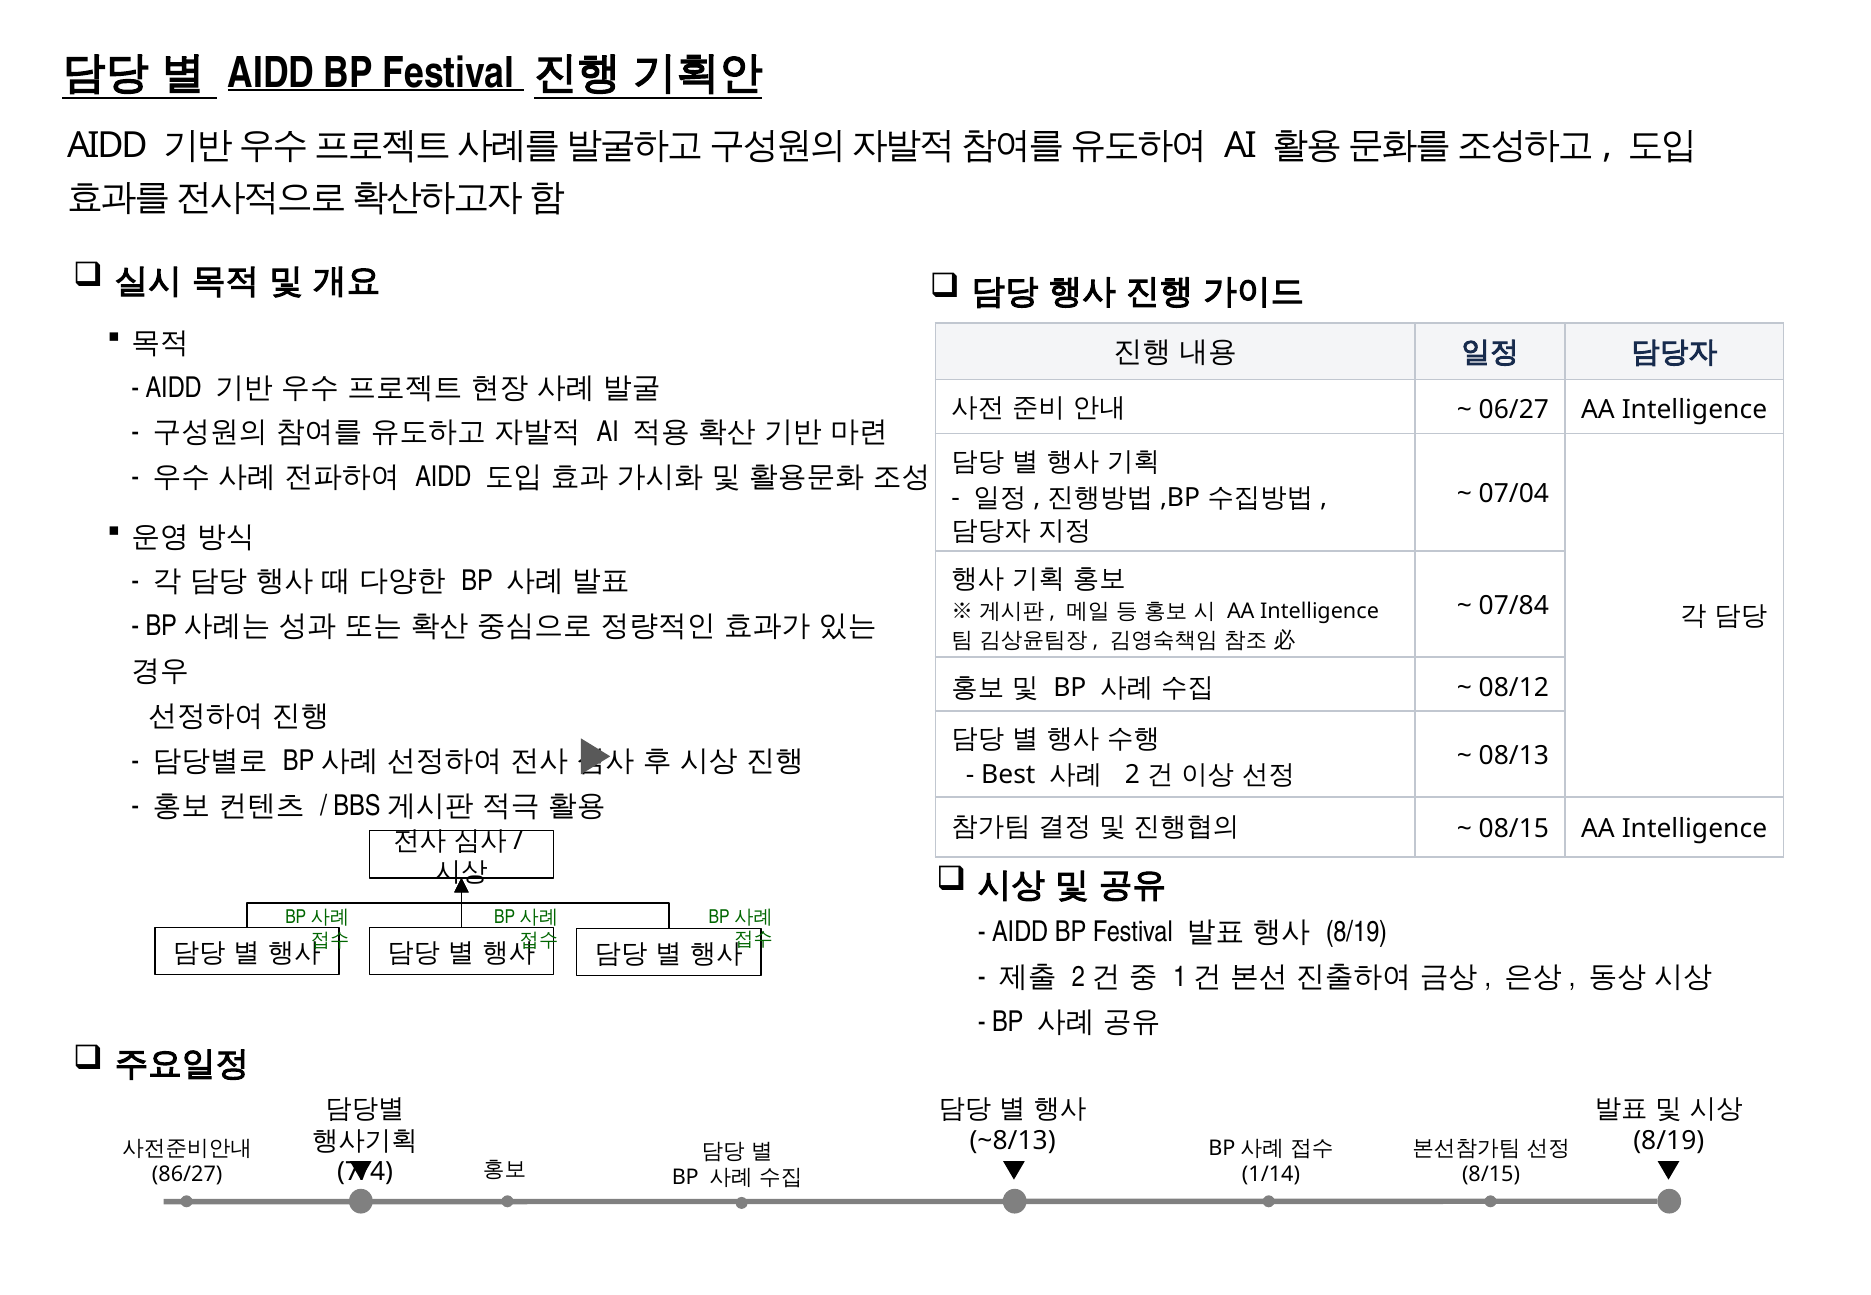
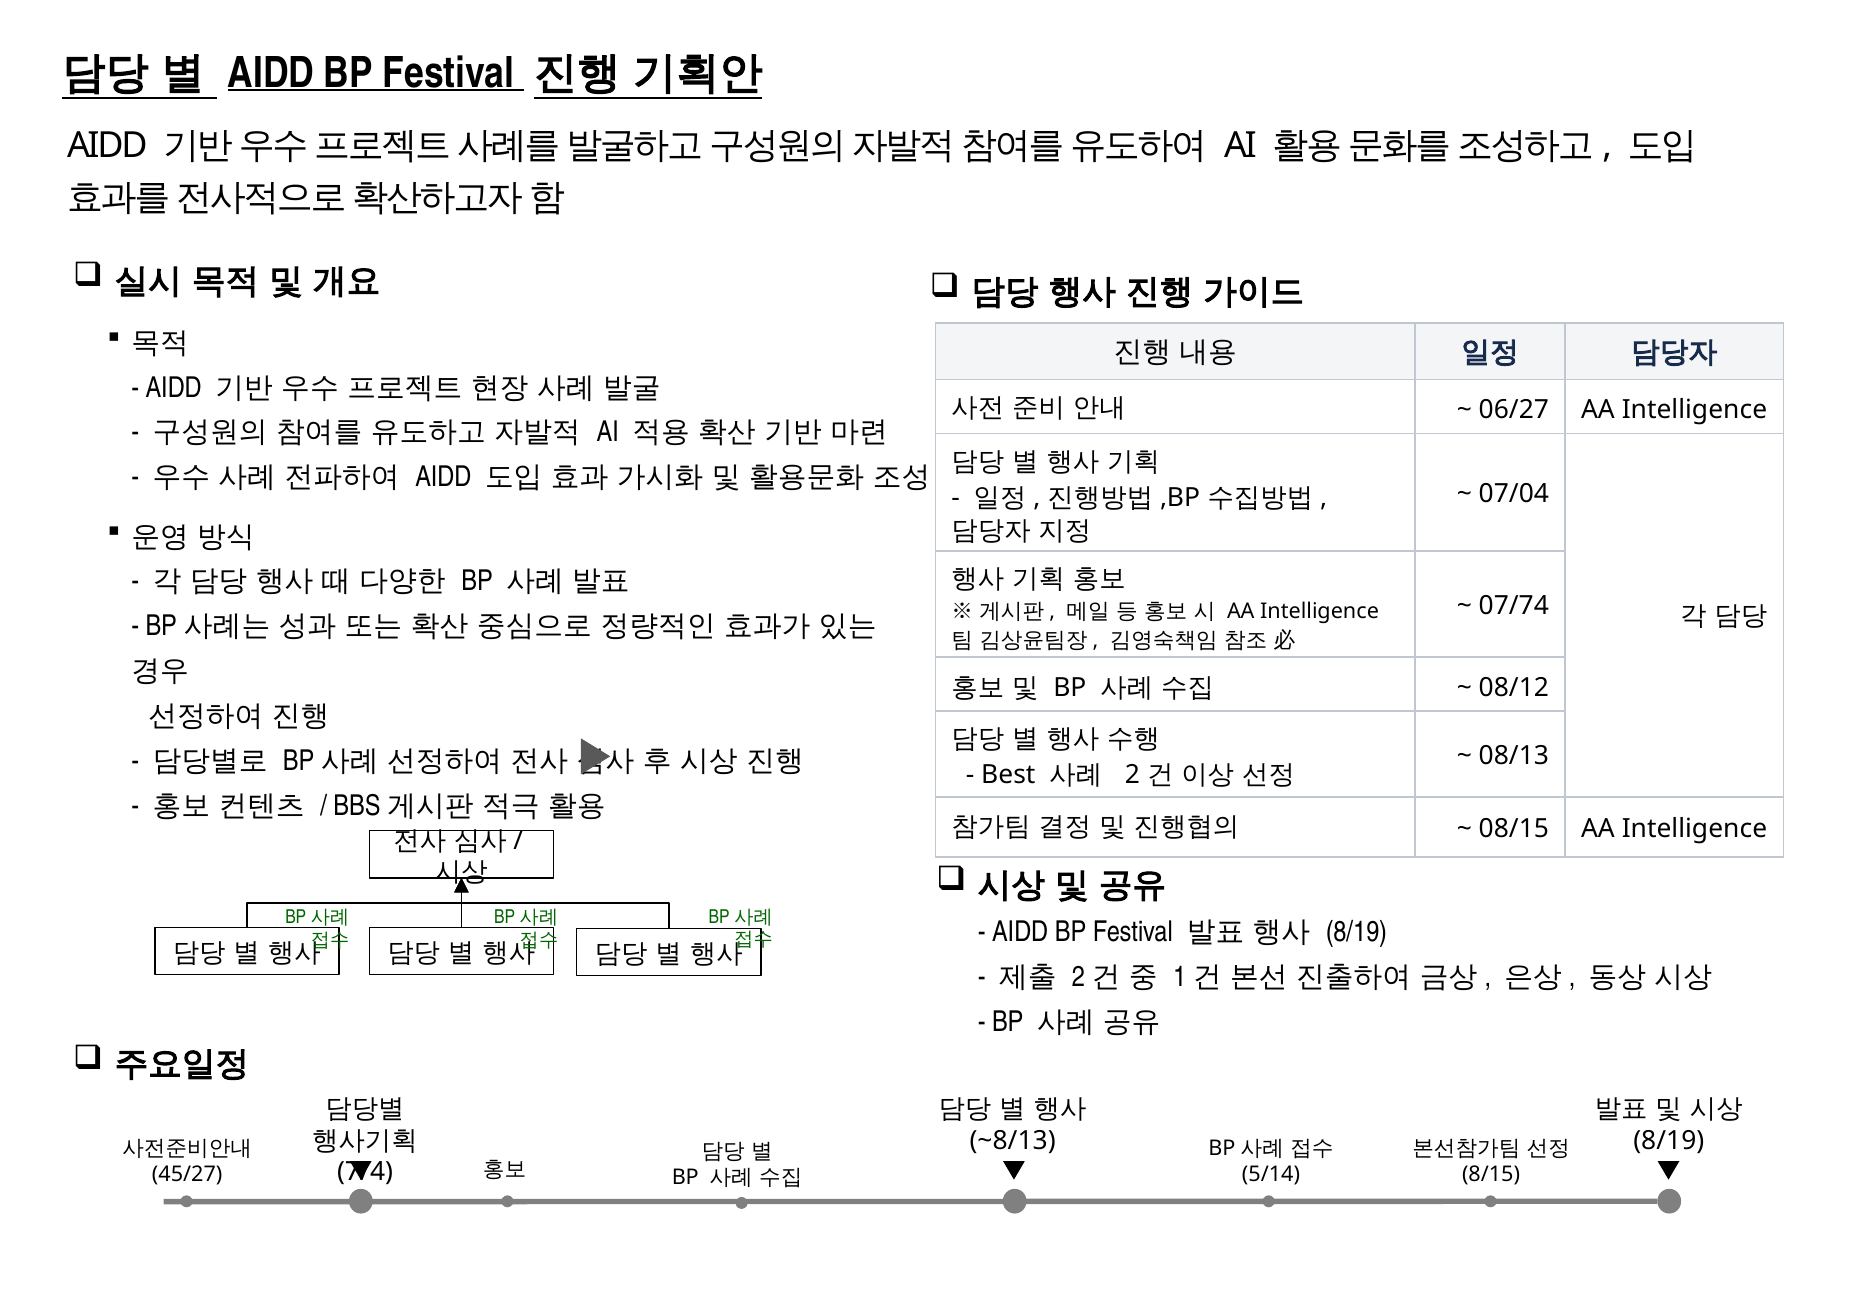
07/84: 07/84 -> 07/74 (1514, 606)
86/27: 86/27 -> 45/27 (187, 1175)
1/14: 1/14 -> 5/14 (1271, 1175)
